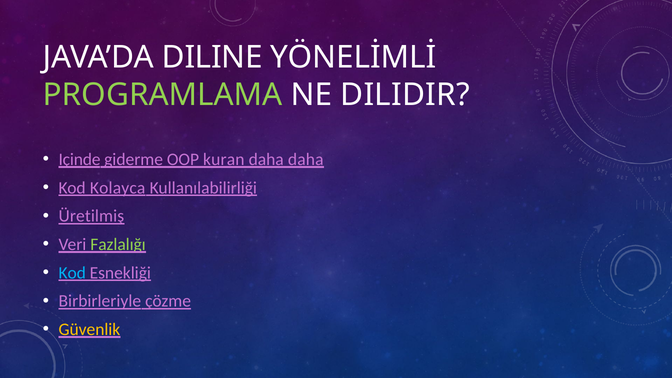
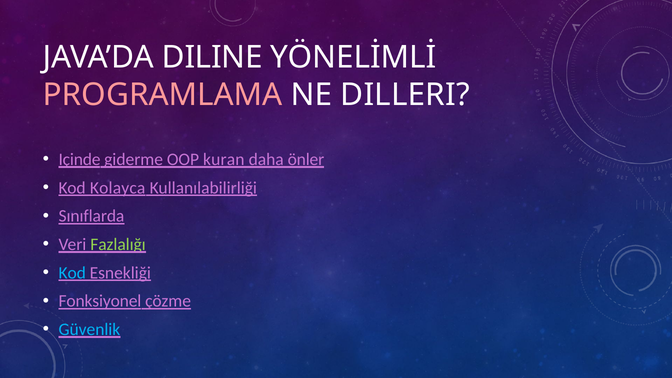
PROGRAMLAMA colour: light green -> pink (163, 95)
DILIDIR: DILIDIR -> DILLERI (405, 95)
daha daha: daha -> önler (306, 159)
Üretilmiş: Üretilmiş -> Sınıflarda (91, 216)
Birbirleriyle: Birbirleriyle -> Fonksiyonel (100, 301)
Güvenlik colour: yellow -> light blue (89, 329)
